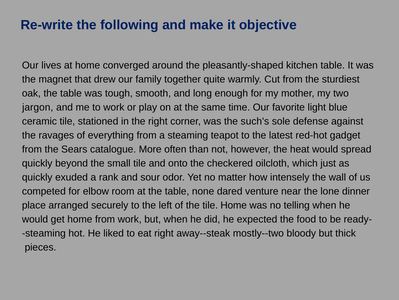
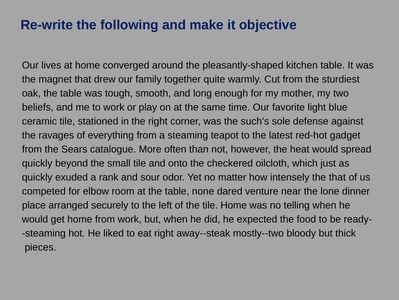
jargon: jargon -> beliefs (38, 107)
the wall: wall -> that (337, 177)
